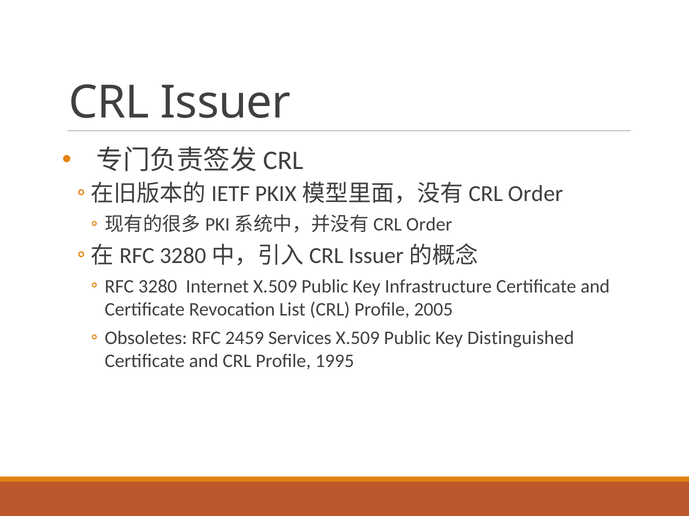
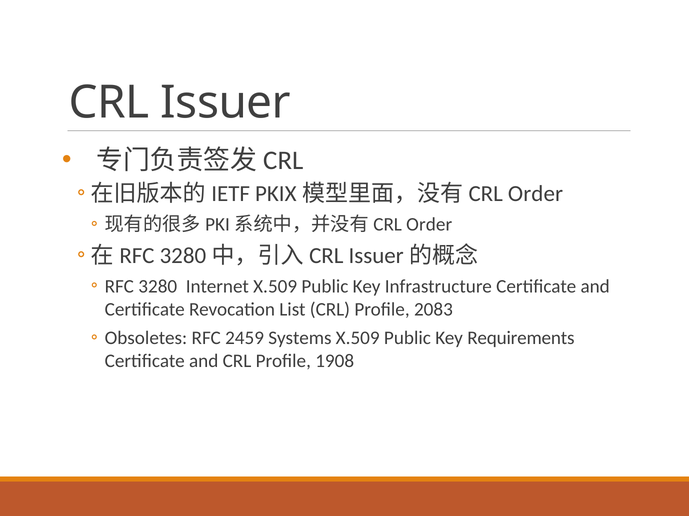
2005: 2005 -> 2083 (433, 310)
Services: Services -> Systems (300, 338)
Distinguished: Distinguished -> Requirements (521, 338)
1995: 1995 -> 1908 (335, 361)
